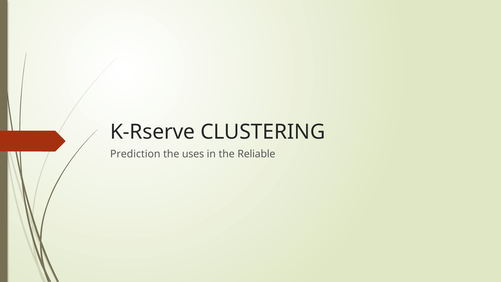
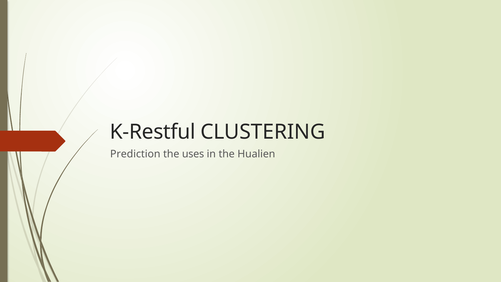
K-Rserve: K-Rserve -> K-Restful (153, 132)
Reliable: Reliable -> Hualien (256, 154)
